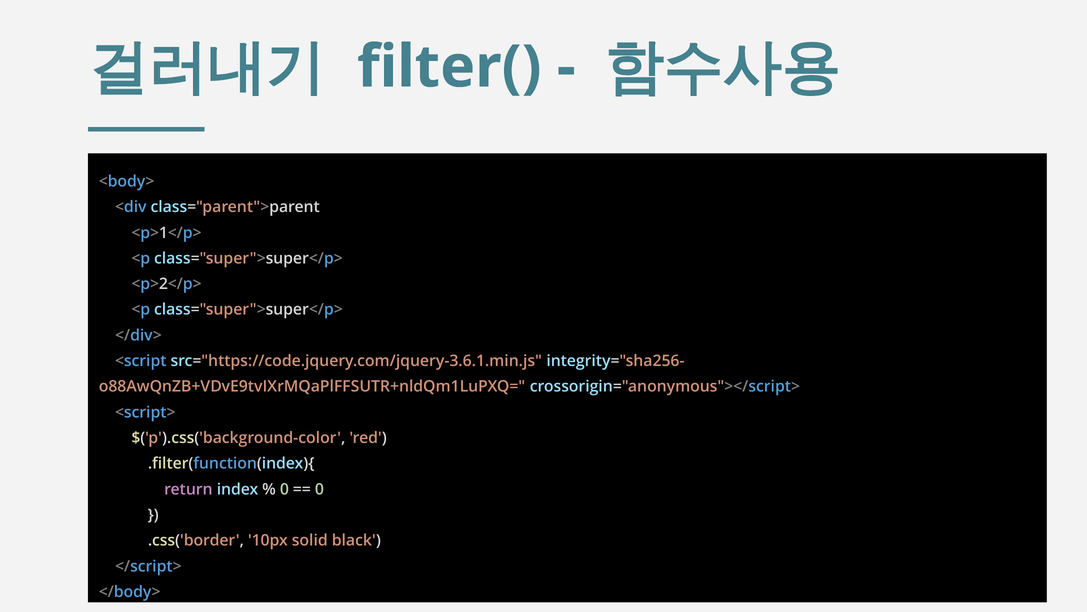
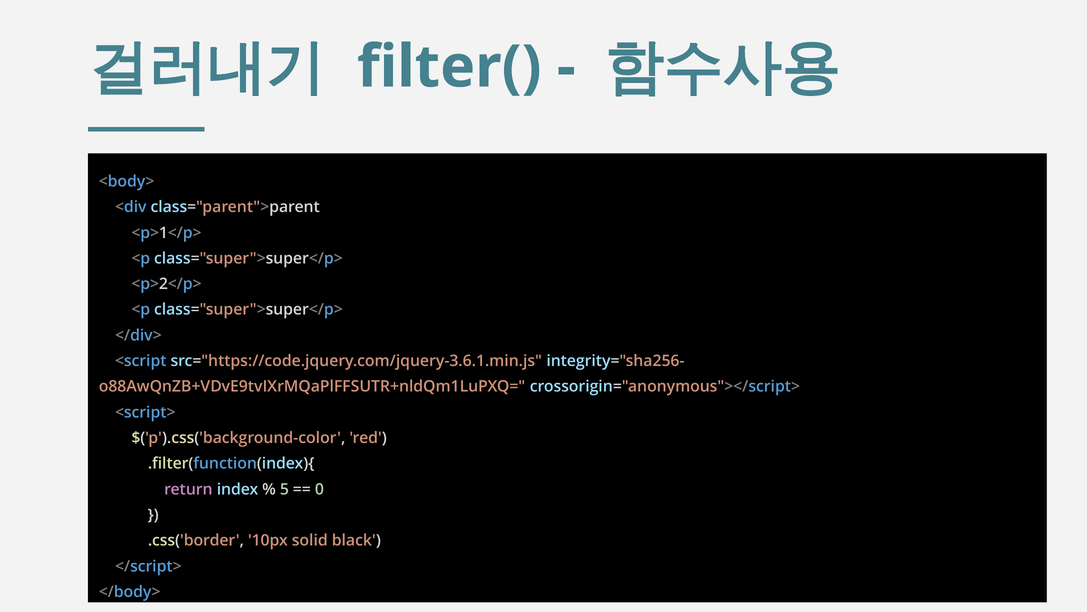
0: 0 -> 5 (284, 489)
